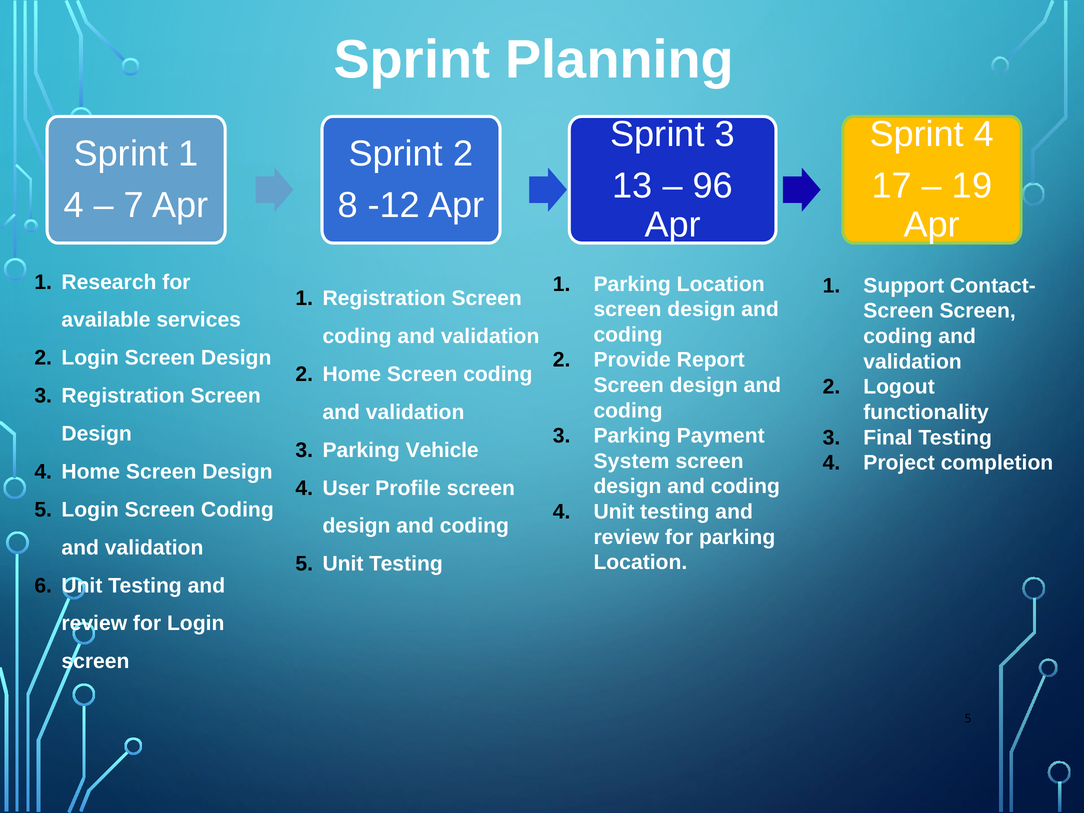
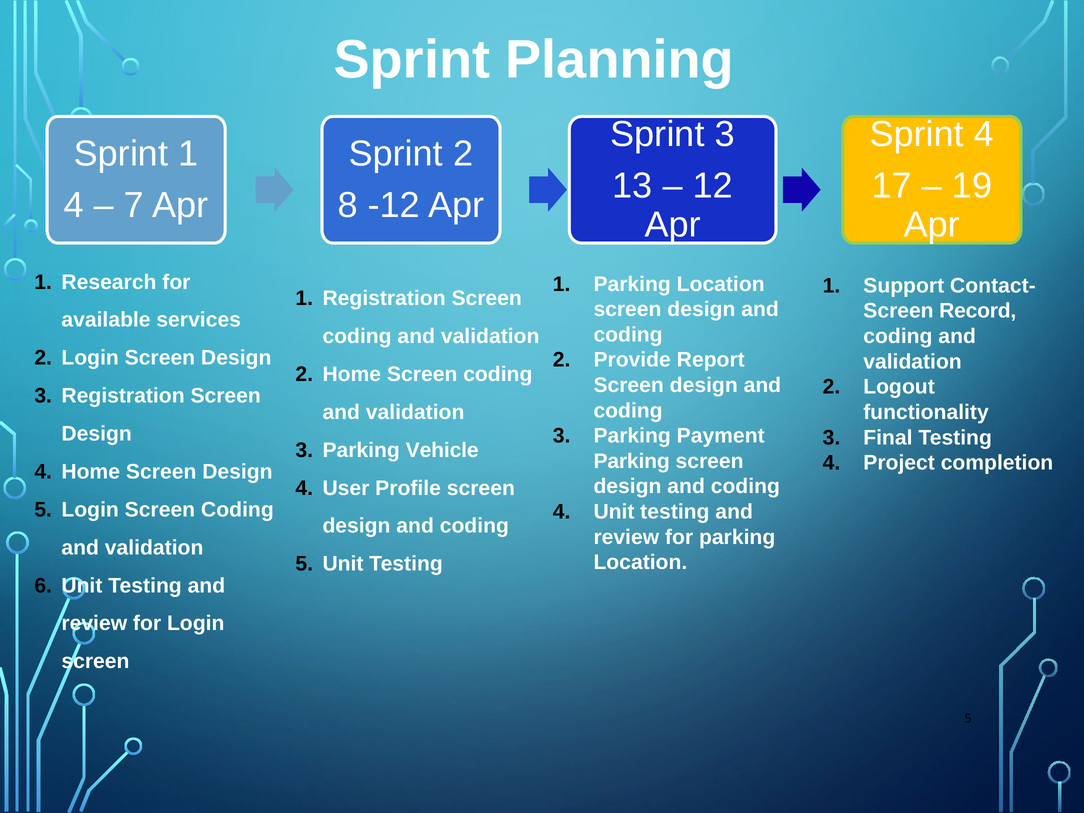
96: 96 -> 12 (713, 186)
Screen Screen: Screen -> Record (978, 311)
System: System -> Parking (632, 461)
